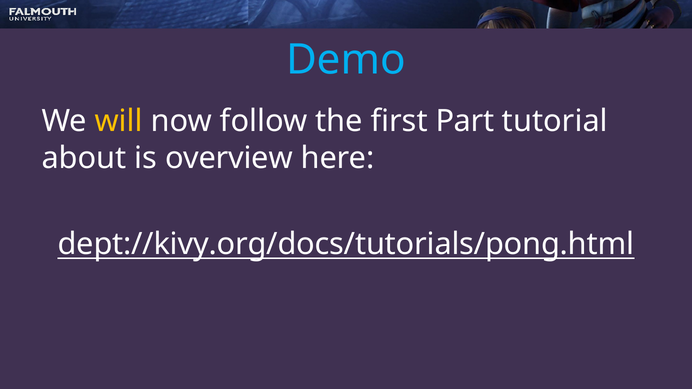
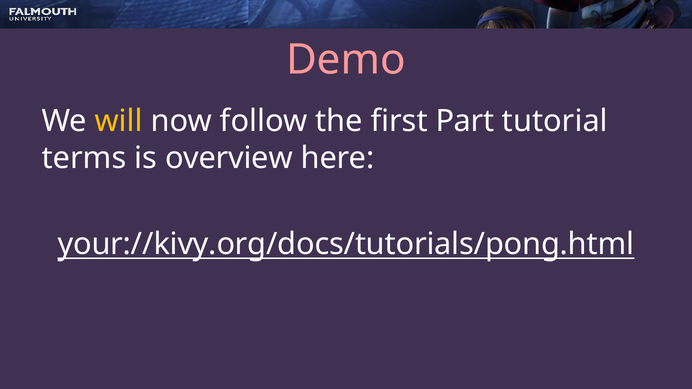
Demo colour: light blue -> pink (346, 60)
about: about -> terms (84, 158)
dept://kivy.org/docs/tutorials/pong.html: dept://kivy.org/docs/tutorials/pong.html -> your://kivy.org/docs/tutorials/pong.html (346, 244)
